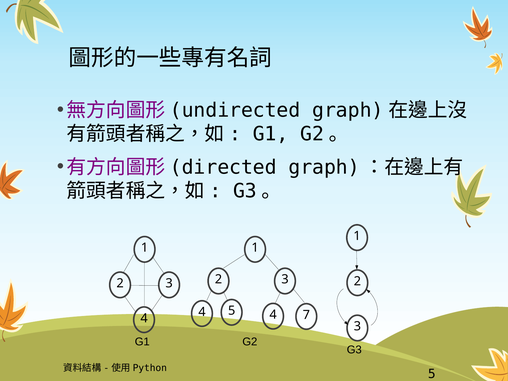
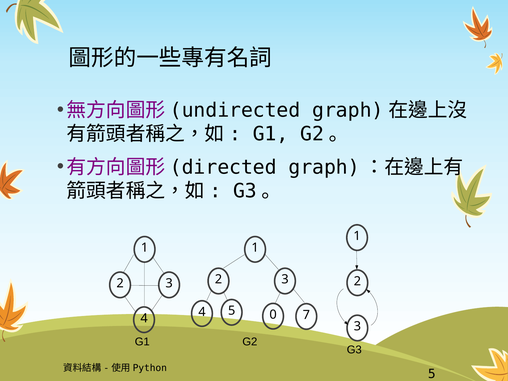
5 4: 4 -> 0 (273, 315)
